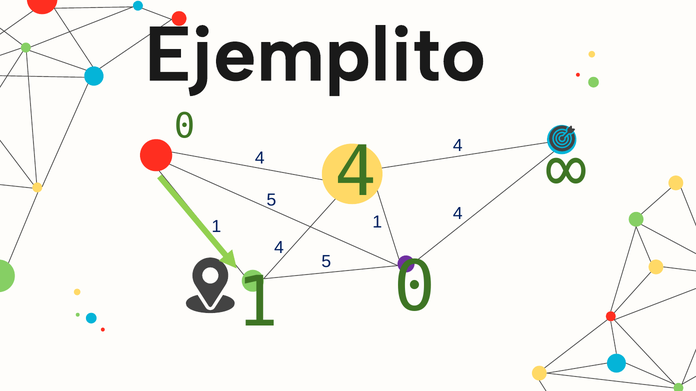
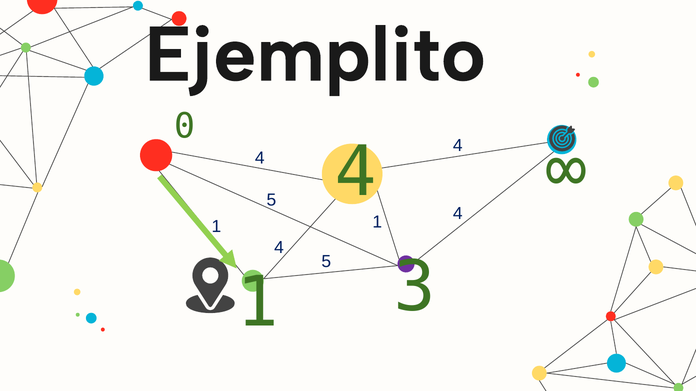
1 0: 0 -> 3 (414, 288)
